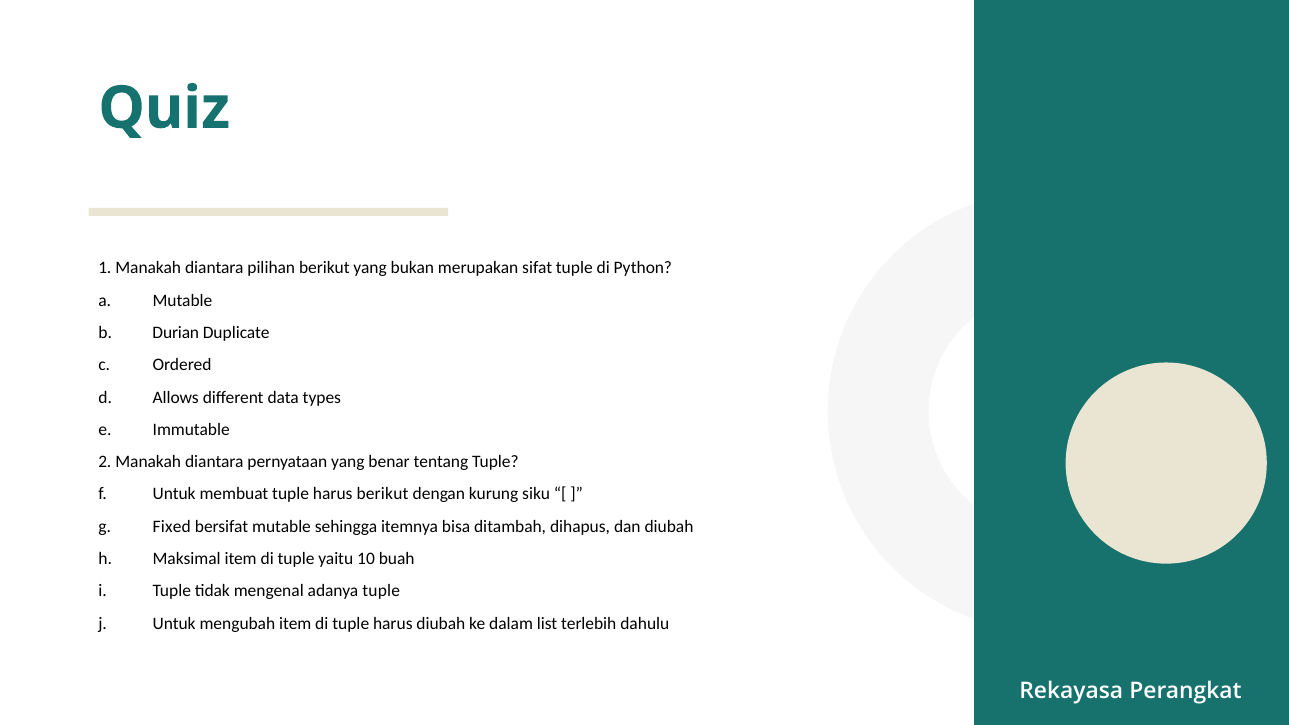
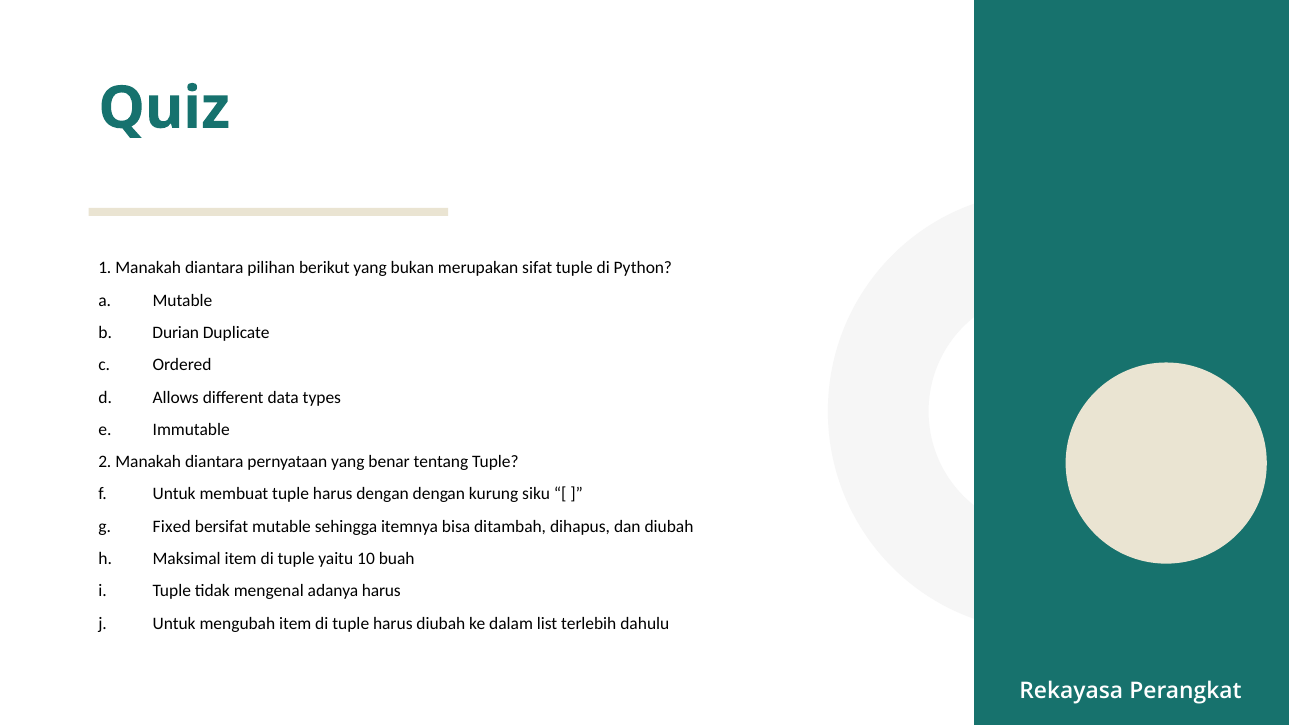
harus berikut: berikut -> dengan (383, 494)
adanya tuple: tuple -> harus (381, 591)
